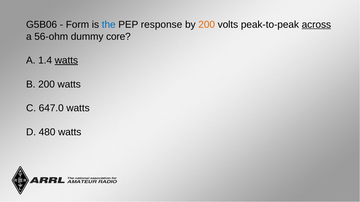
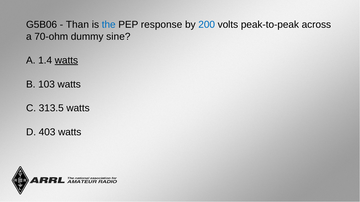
Form: Form -> Than (77, 25)
200 colour: orange -> blue (207, 25)
across underline: present -> none (316, 25)
56-ohm: 56-ohm -> 70-ohm (51, 37)
core: core -> sine (118, 37)
B 200: 200 -> 103 (47, 84)
647.0: 647.0 -> 313.5 (51, 108)
480: 480 -> 403 (47, 132)
